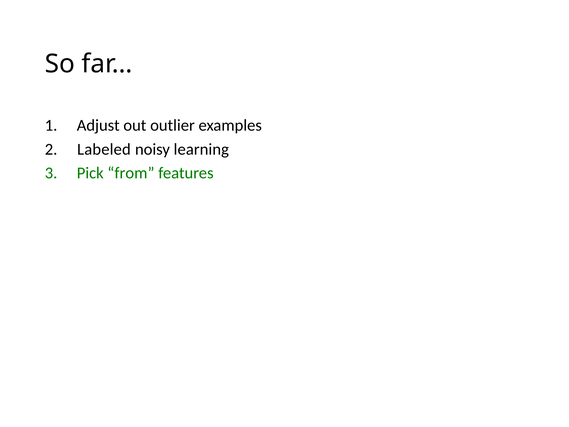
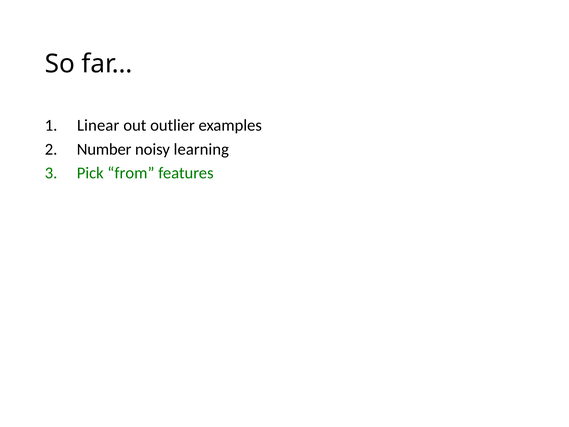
Adjust: Adjust -> Linear (98, 125)
Labeled: Labeled -> Number (104, 149)
